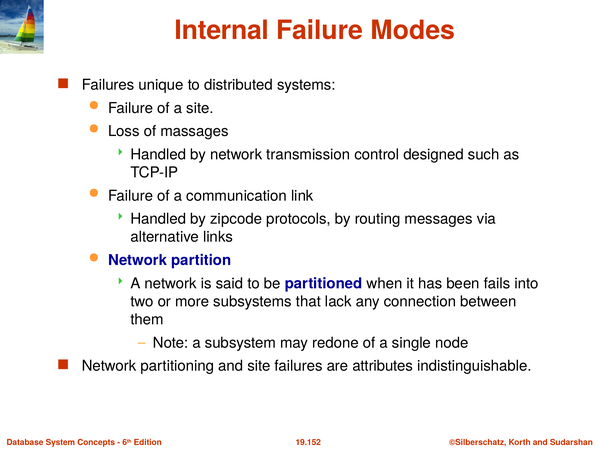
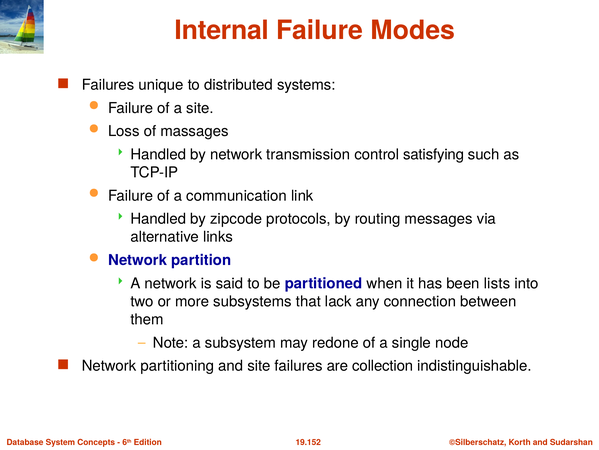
designed: designed -> satisfying (434, 154)
fails: fails -> lists (497, 283)
attributes: attributes -> collection (383, 365)
